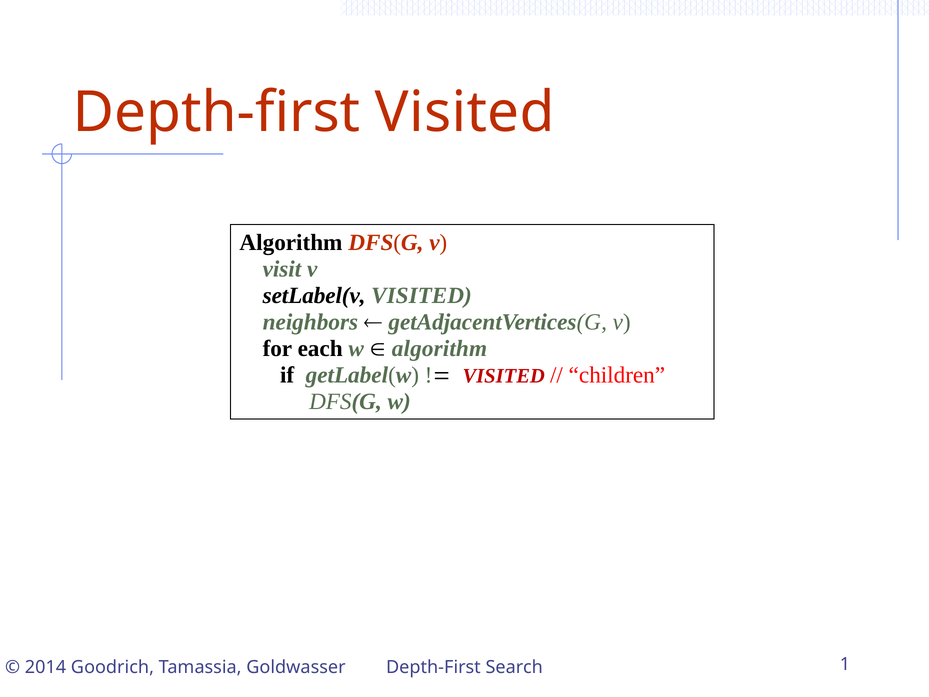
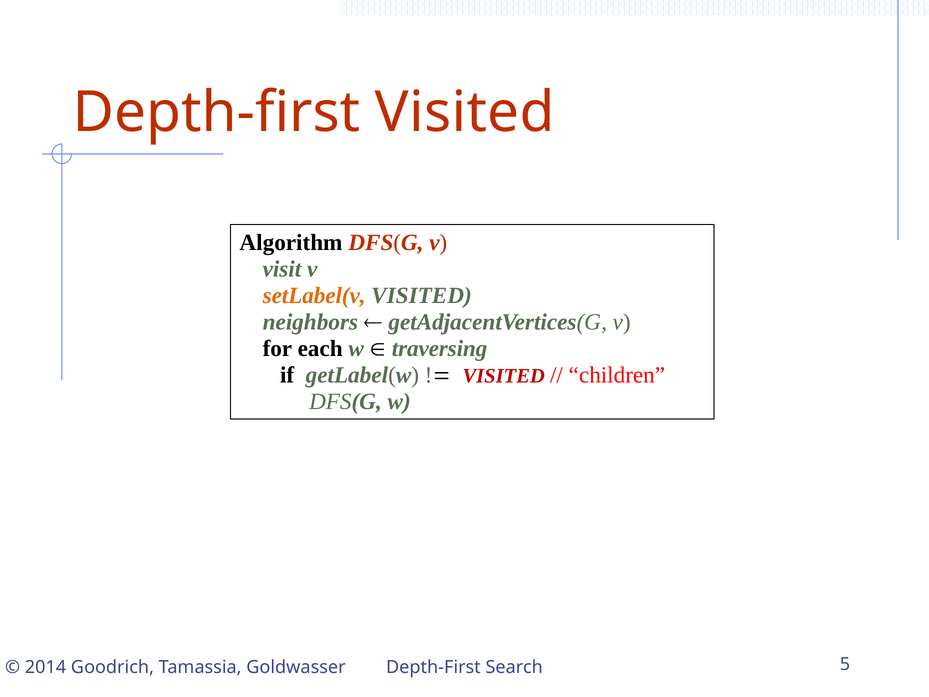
setLabel(v colour: black -> orange (314, 296)
algorithm: algorithm -> traversing (440, 348)
1: 1 -> 5 (845, 664)
